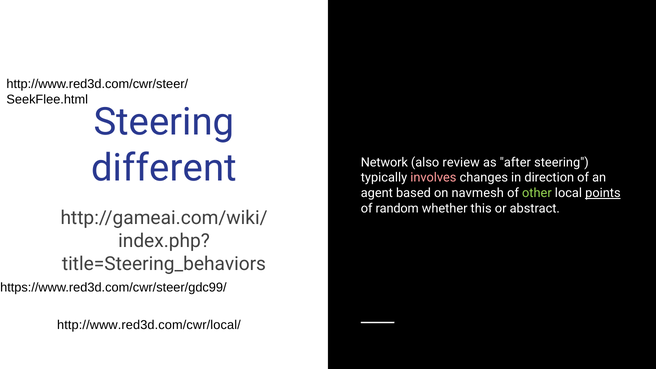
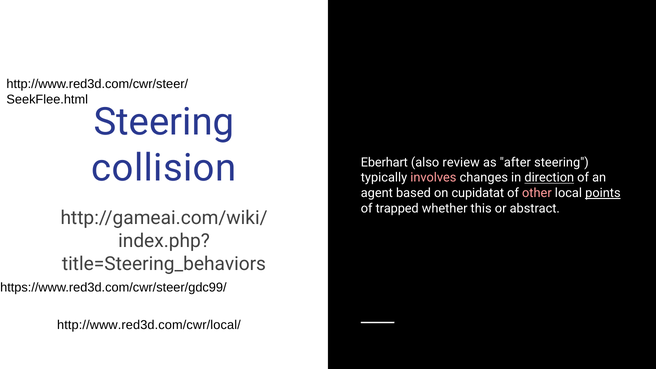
different: different -> collision (164, 168)
Network: Network -> Eberhart (384, 162)
direction underline: none -> present (549, 178)
navmesh: navmesh -> cupidatat (478, 193)
other colour: light green -> pink (537, 193)
random: random -> trapped (397, 208)
